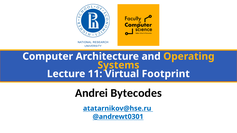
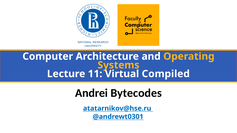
Footprint: Footprint -> Compiled (166, 74)
